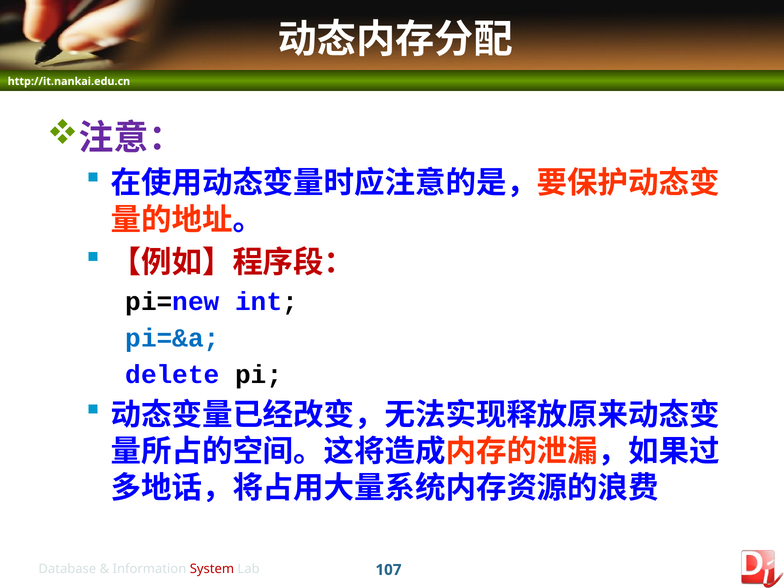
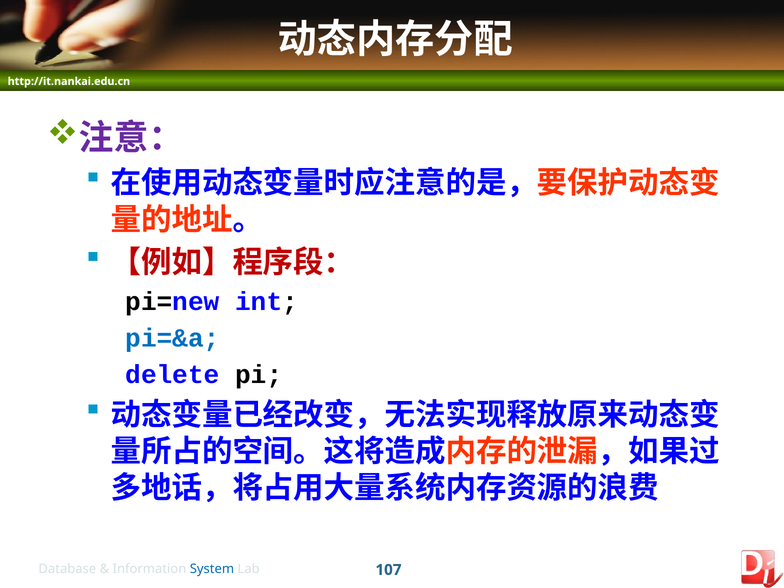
System colour: red -> blue (212, 569)
